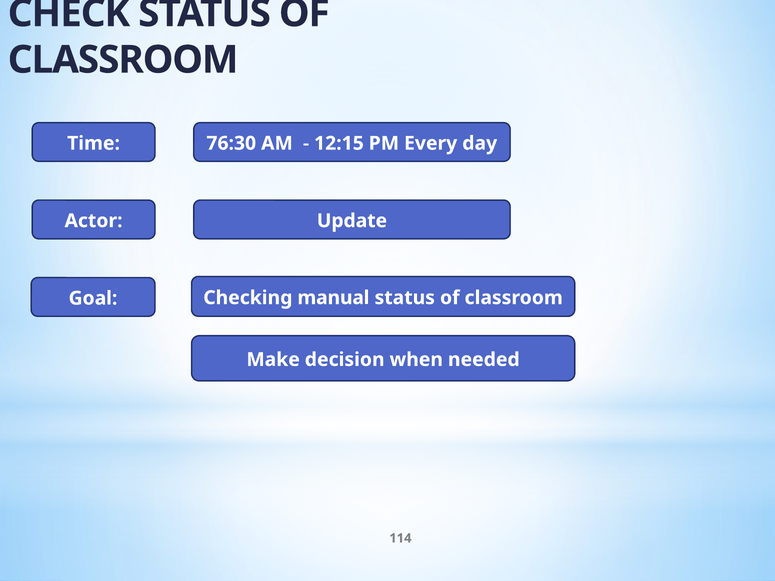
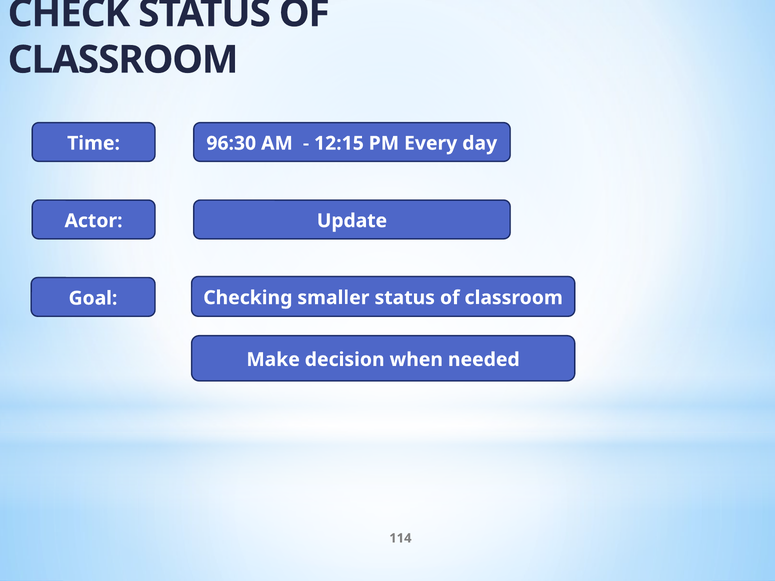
76:30: 76:30 -> 96:30 (231, 143)
manual: manual -> smaller (333, 298)
